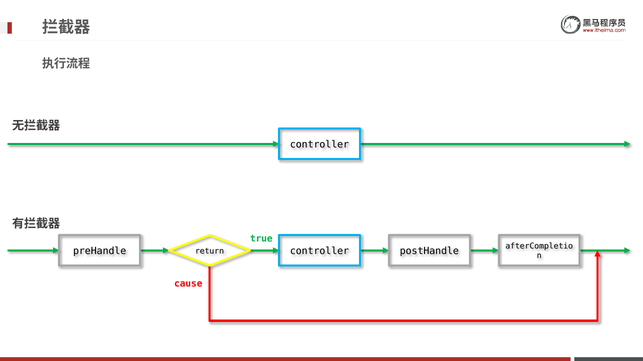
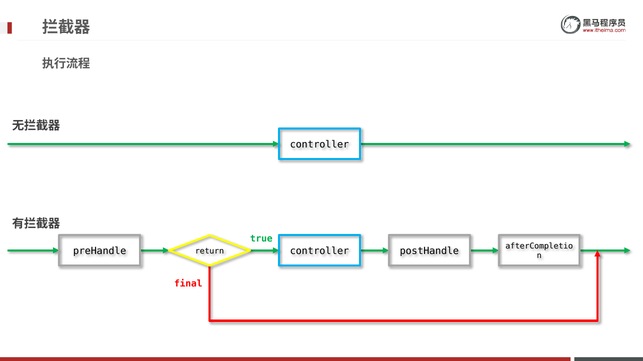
cause: cause -> final (188, 284)
